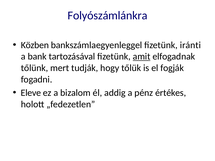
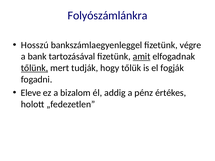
Közben: Közben -> Hosszú (35, 45)
iránti: iránti -> végre (190, 45)
tőlünk underline: none -> present (35, 68)
